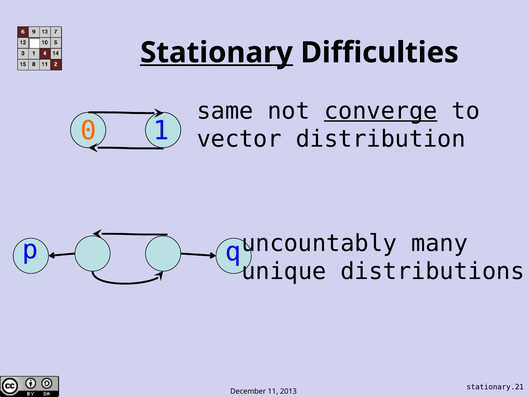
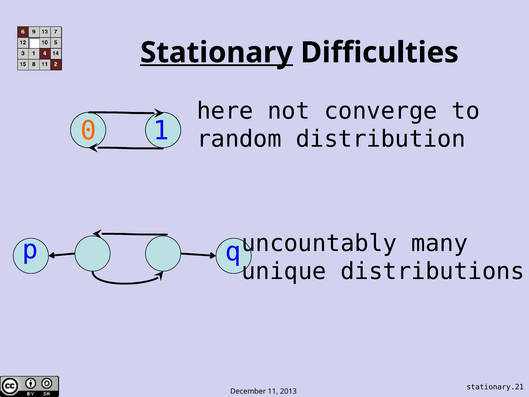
same: same -> here (225, 111)
converge underline: present -> none (381, 111)
vector: vector -> random (239, 139)
